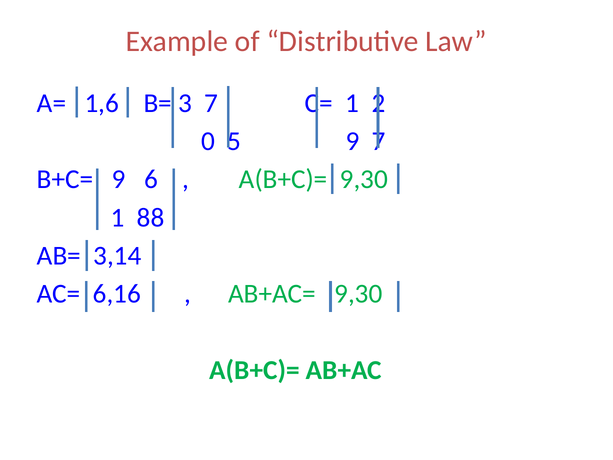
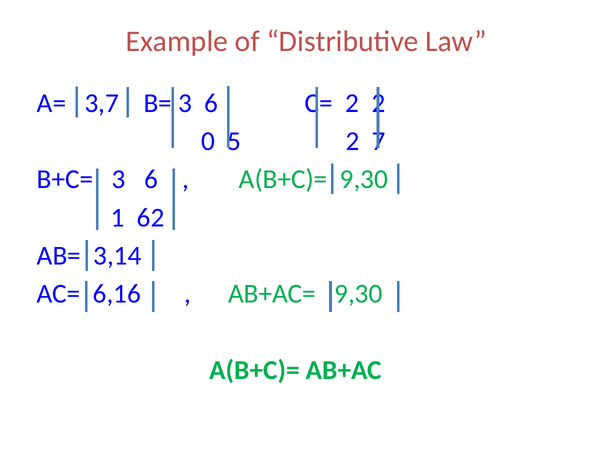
1,6: 1,6 -> 3,7 (102, 103)
B= 3 7: 7 -> 6 (211, 103)
1: 1 -> 2 (352, 103)
9: 9 -> 2 (353, 141)
B+C= 9: 9 -> 3 (119, 179)
88: 88 -> 62 (151, 218)
